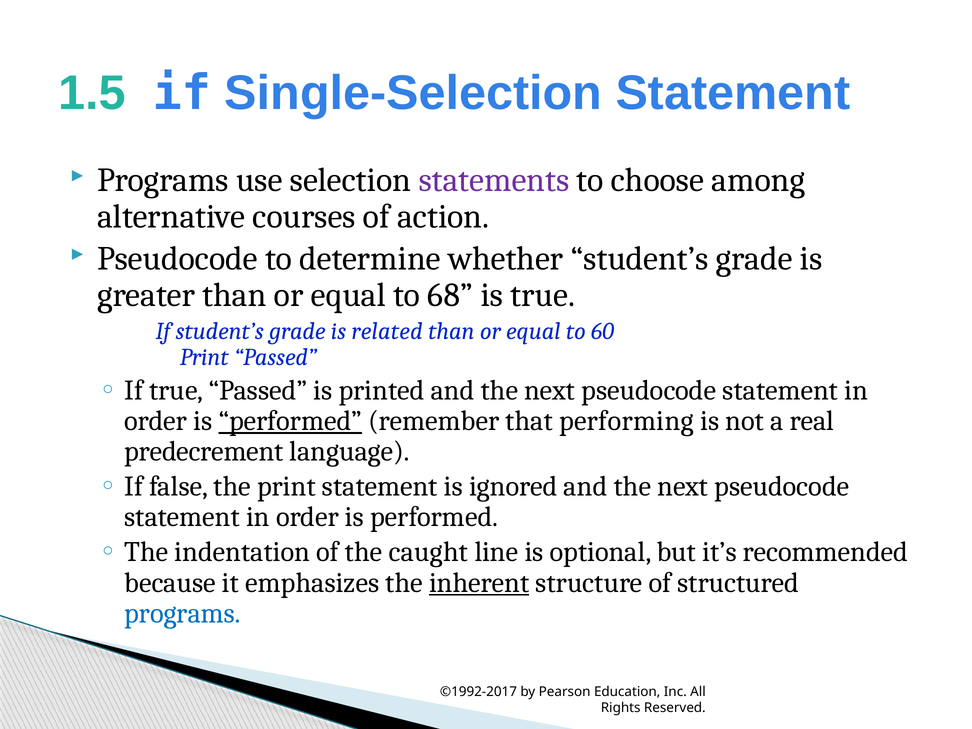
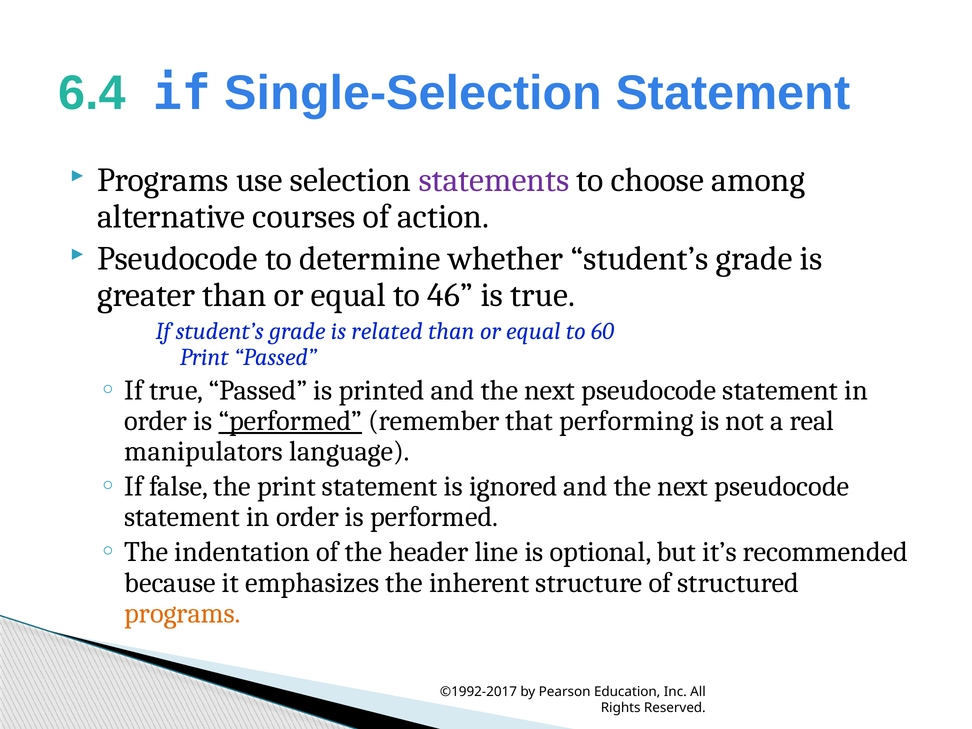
1.5: 1.5 -> 6.4 (92, 93)
68: 68 -> 46 (450, 295)
predecrement: predecrement -> manipulators (204, 451)
caught: caught -> header (428, 552)
inherent underline: present -> none (479, 583)
programs colour: blue -> orange (182, 613)
